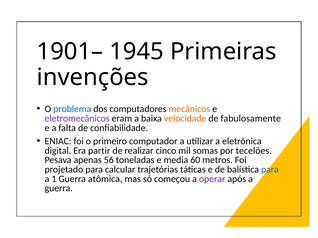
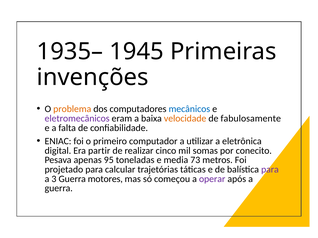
1901–: 1901– -> 1935– (70, 52)
problema colour: blue -> orange (72, 109)
mecânicos colour: orange -> blue (189, 109)
tecelões: tecelões -> conecito (254, 151)
56: 56 -> 95 (109, 160)
60: 60 -> 73 (195, 160)
para colour: blue -> purple (270, 170)
1: 1 -> 3 (54, 179)
atômica: atômica -> motores (105, 179)
